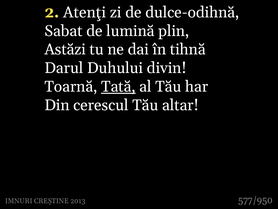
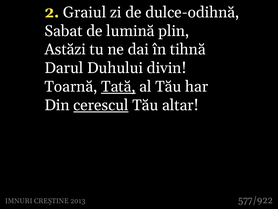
Atenţi: Atenţi -> Graiul (85, 12)
cerescul underline: none -> present (101, 105)
577/950: 577/950 -> 577/922 (256, 200)
